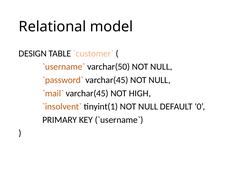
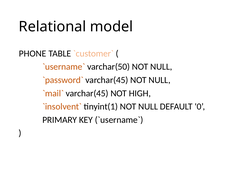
DESIGN: DESIGN -> PHONE (33, 53)
